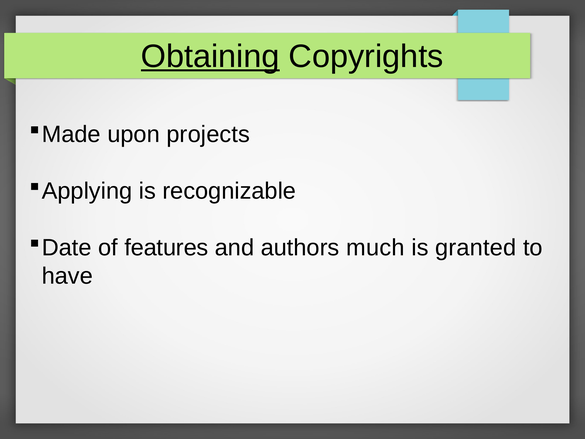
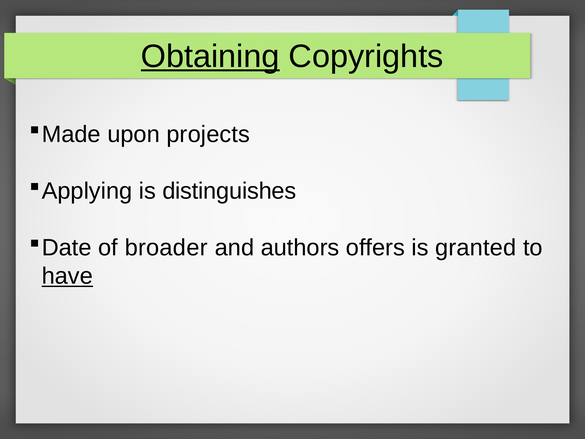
recognizable: recognizable -> distinguishes (229, 191)
features: features -> broader (166, 248)
much: much -> offers (375, 248)
have underline: none -> present (67, 276)
